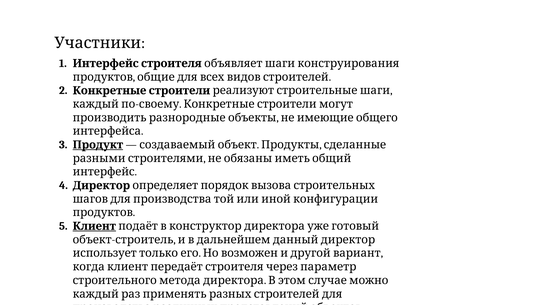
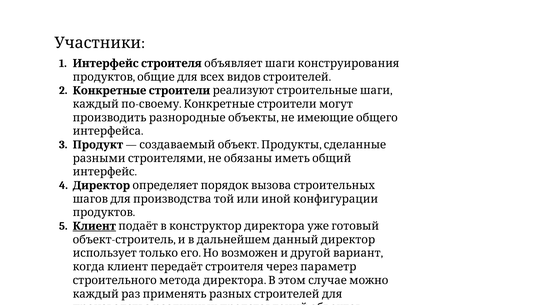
Продукт underline: present -> none (98, 145)
